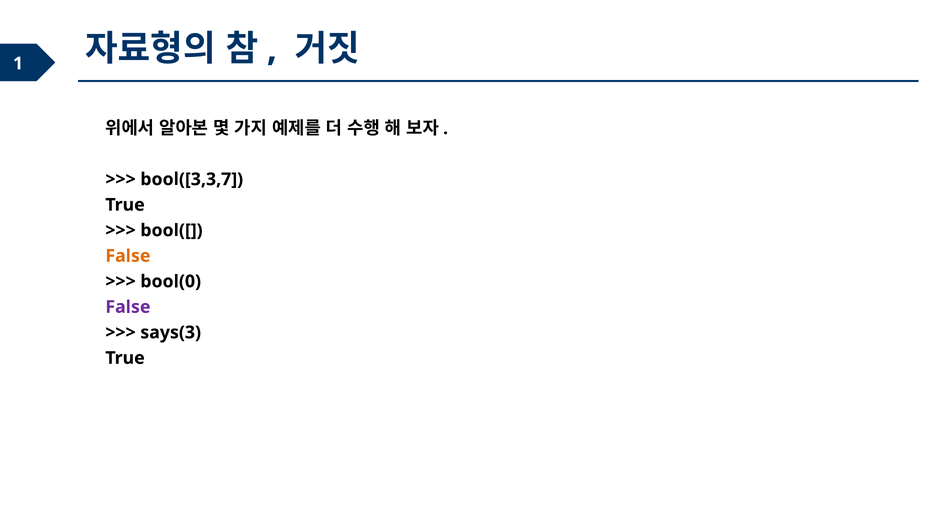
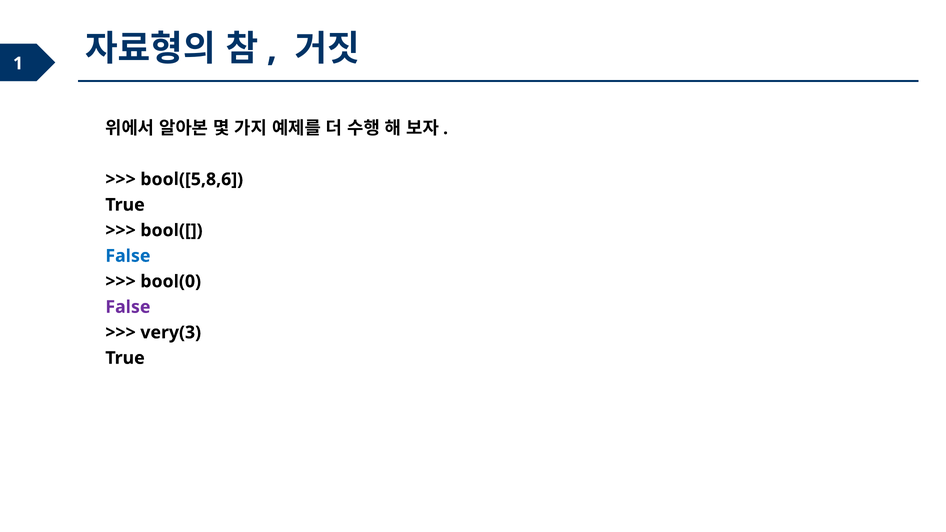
bool([3,3,7: bool([3,3,7 -> bool([5,8,6 (192, 179)
False colour: orange -> blue (128, 256)
says(3: says(3 -> very(3 (171, 333)
